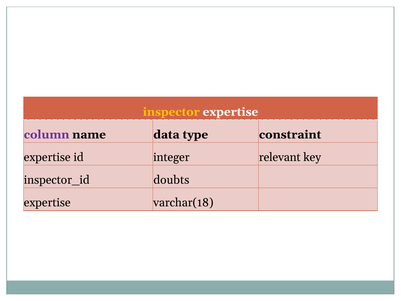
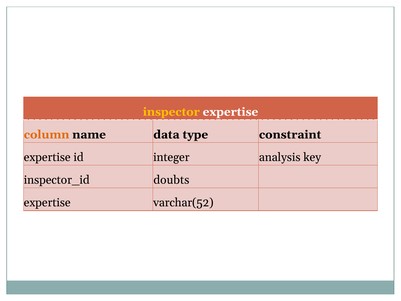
column colour: purple -> orange (47, 134)
relevant: relevant -> analysis (280, 157)
varchar(18: varchar(18 -> varchar(52 (183, 203)
